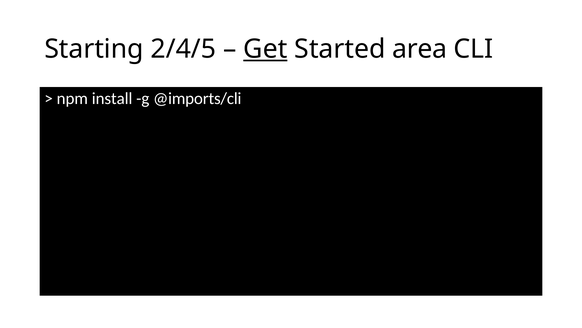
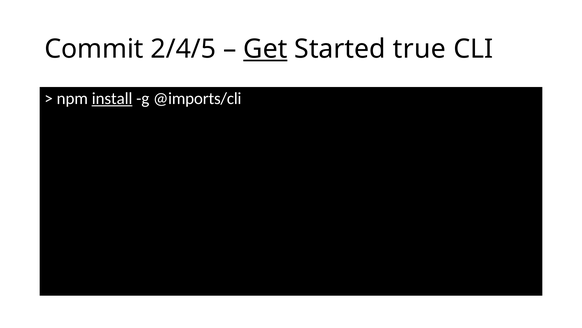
Starting: Starting -> Commit (94, 49)
area: area -> true (419, 49)
install underline: none -> present (112, 98)
